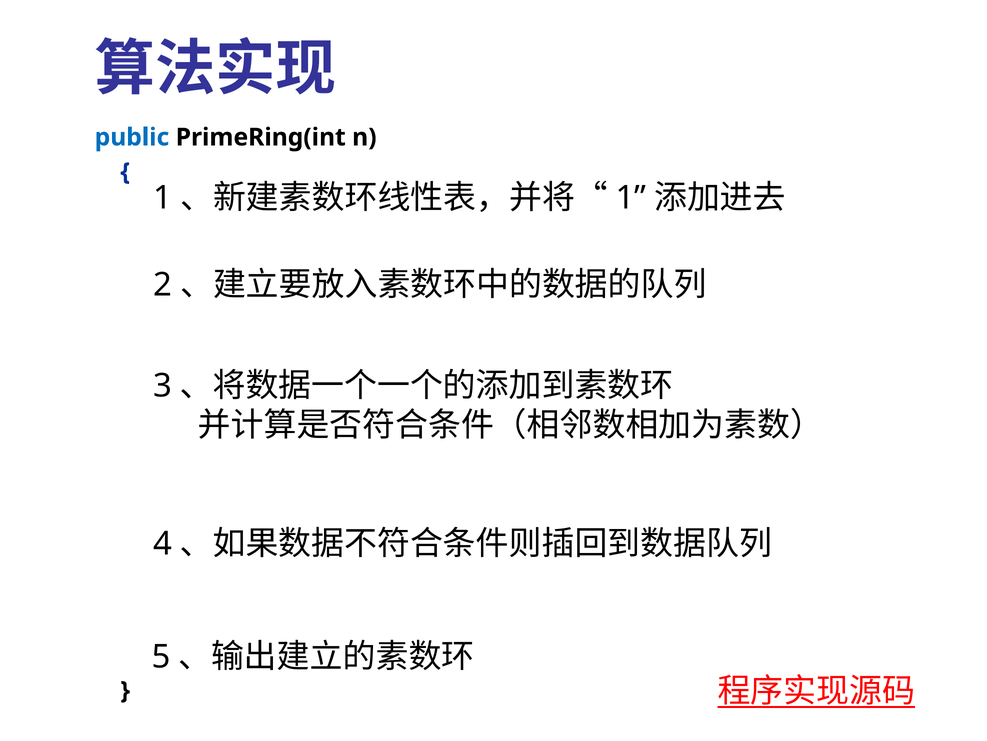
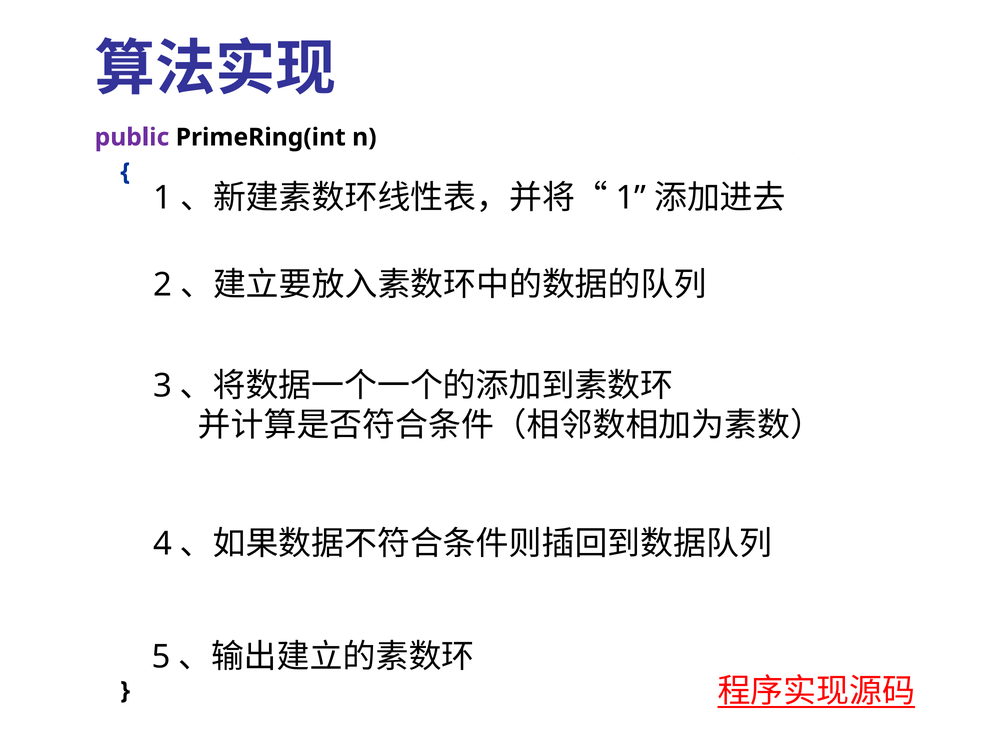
public colour: blue -> purple (132, 137)
